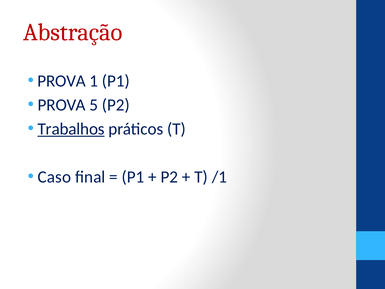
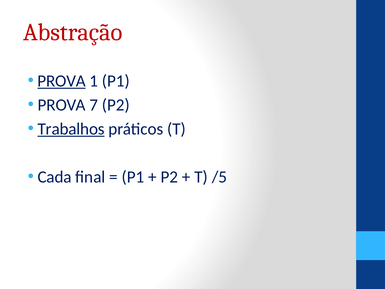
PROVA underline: none -> present (62, 81)
5: 5 -> 7 (94, 105)
Caso: Caso -> Cada (55, 177)
/1: /1 -> /5 (219, 177)
